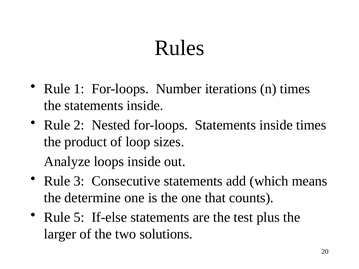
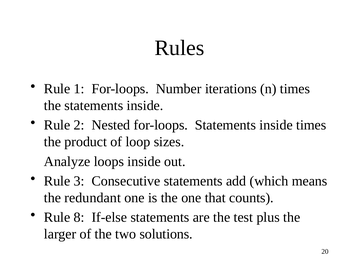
determine: determine -> redundant (93, 198)
5: 5 -> 8 (79, 217)
